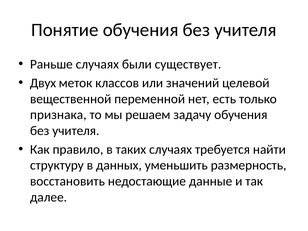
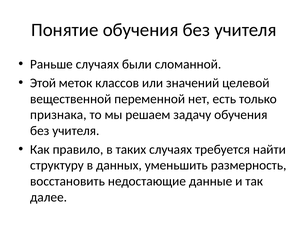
существует: существует -> сломанной (188, 64)
Двух: Двух -> Этой (43, 83)
